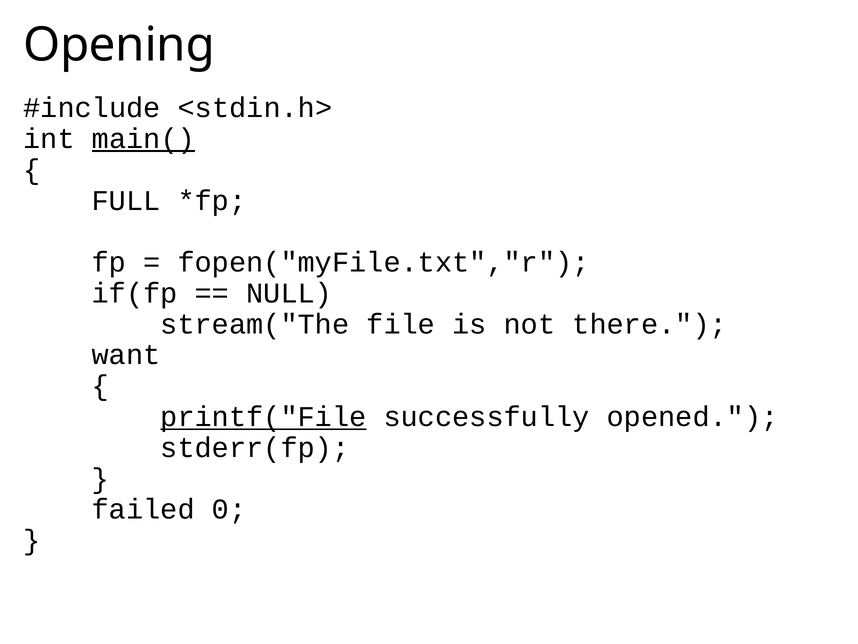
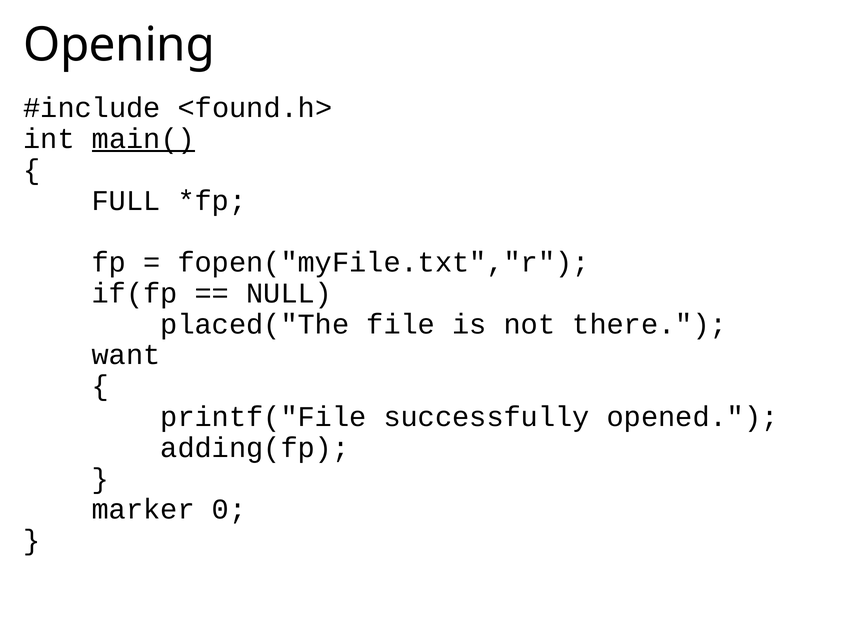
<stdin.h>: <stdin.h> -> <found.h> (255, 108)
stream("The: stream("The -> placed("The (255, 324)
printf("File underline: present -> none (263, 417)
stderr(fp: stderr(fp -> adding(fp (255, 447)
failed: failed -> marker (143, 509)
